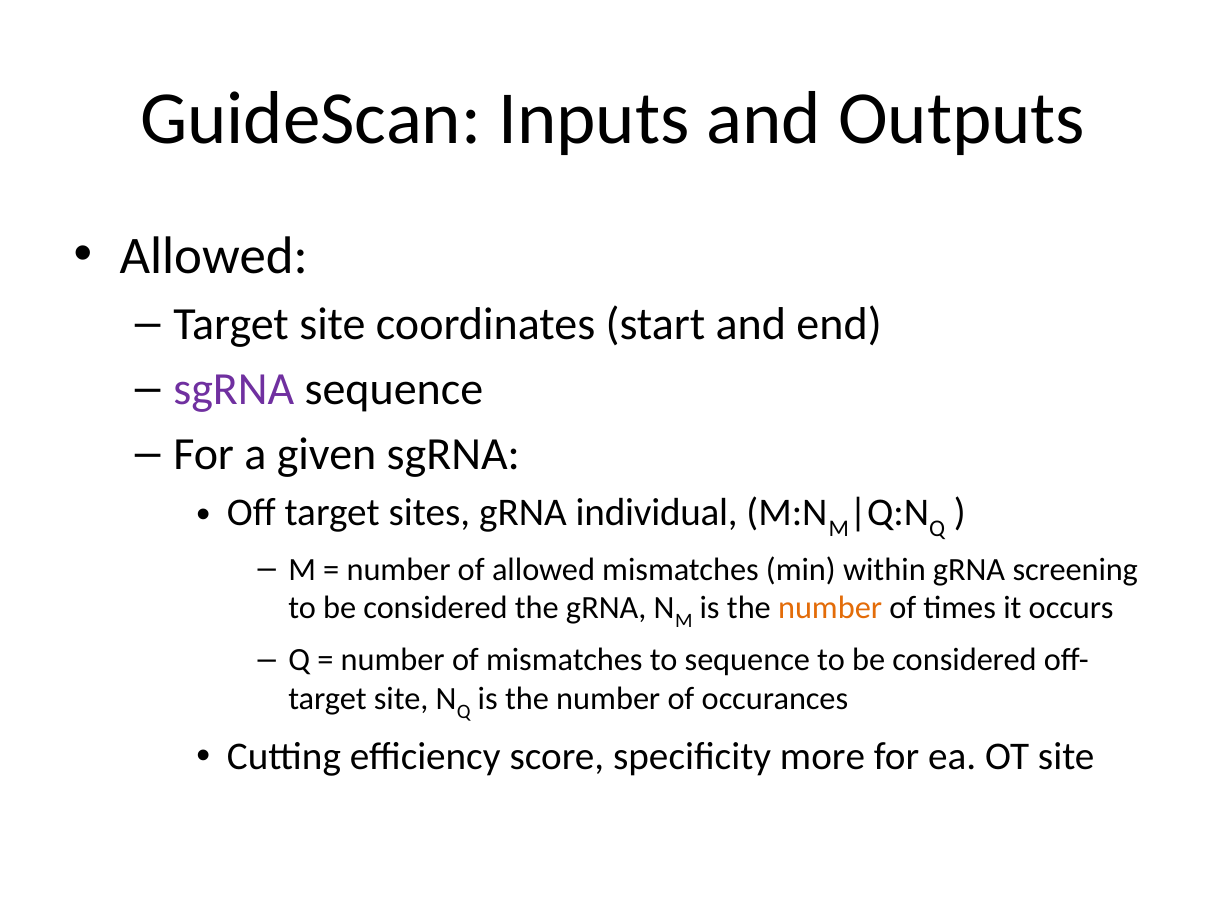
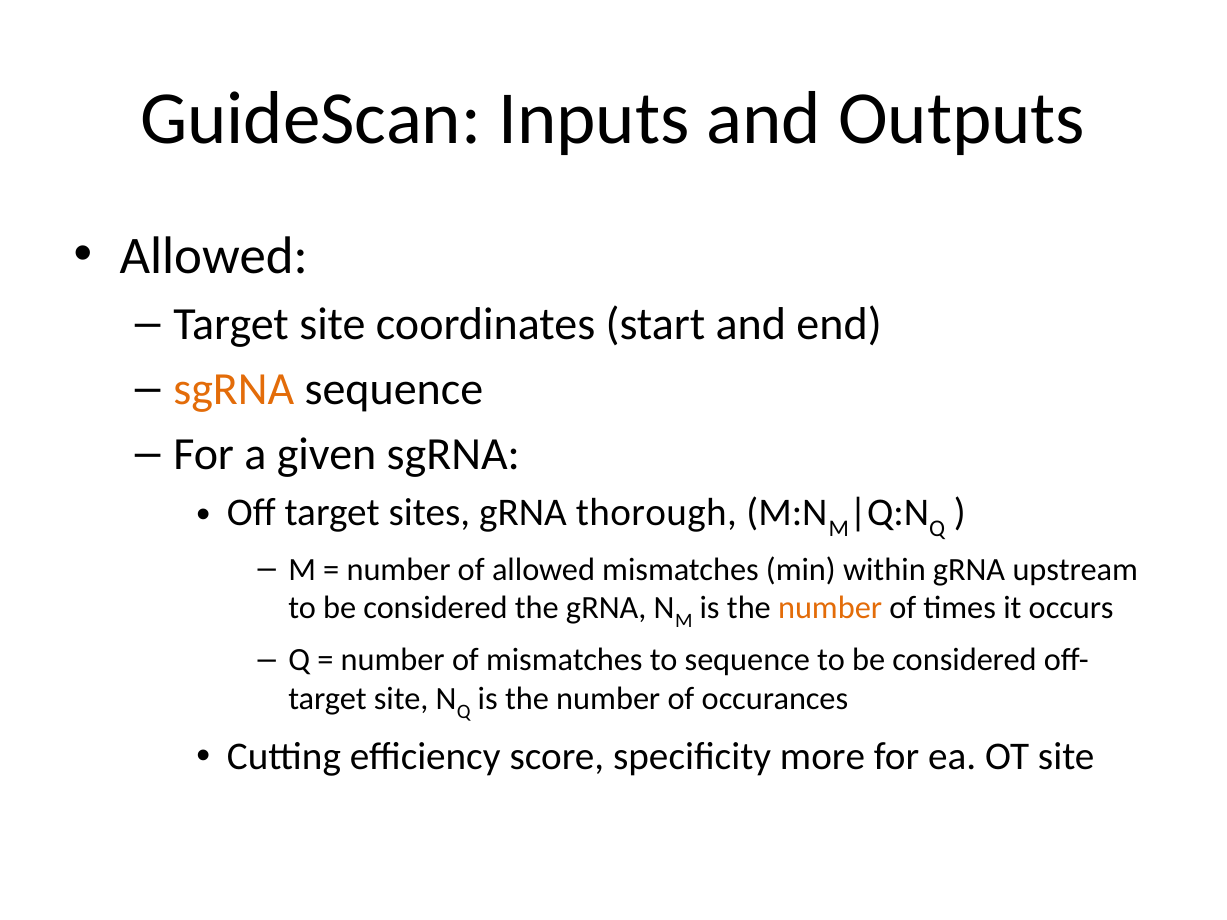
sgRNA colour: purple -> orange (234, 390)
individual: individual -> thorough (656, 513)
screening: screening -> upstream (1075, 570)
